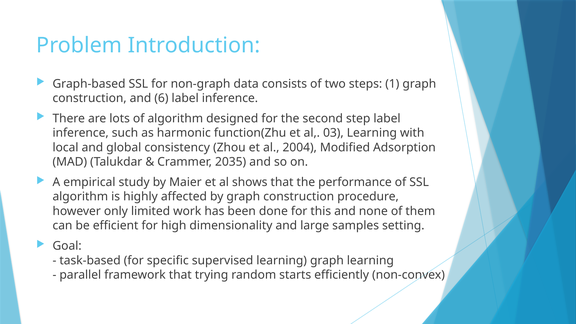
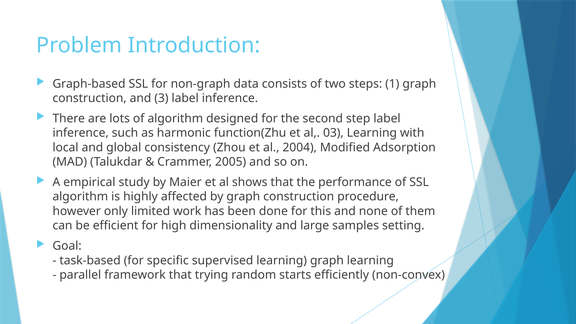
6: 6 -> 3 (161, 98)
2035: 2035 -> 2005 (231, 162)
